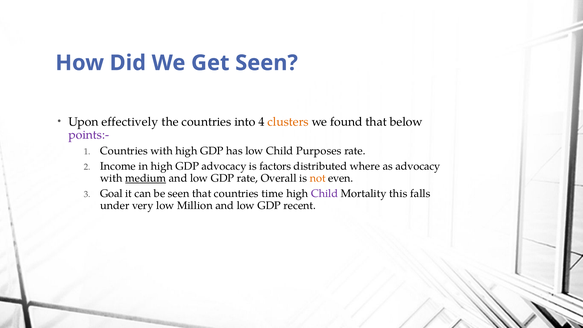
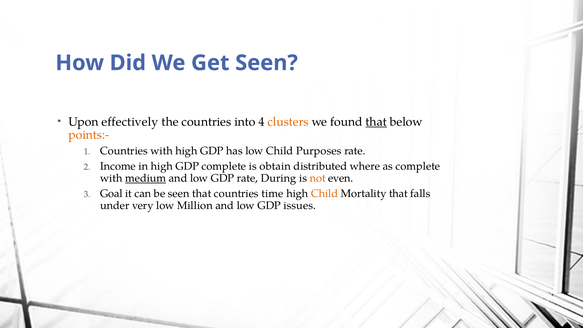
that underline: none -> present (376, 122)
points:- colour: purple -> orange (89, 135)
GDP advocacy: advocacy -> complete (224, 166)
factors: factors -> obtain (275, 166)
as advocacy: advocacy -> complete (418, 166)
Overall: Overall -> During (279, 178)
Child colour: purple -> orange (325, 194)
Mortality this: this -> that (398, 194)
recent: recent -> issues (300, 205)
